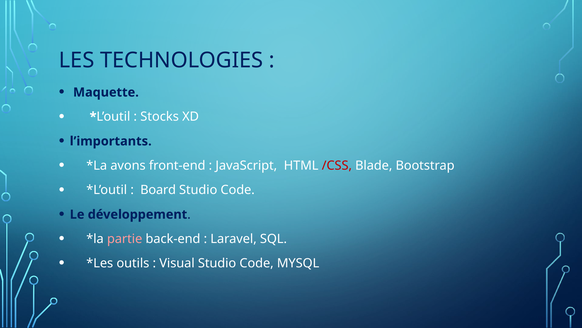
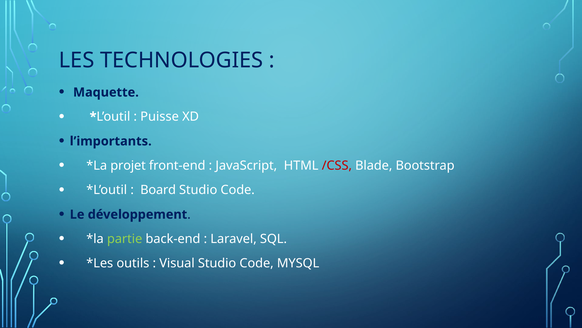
Stocks: Stocks -> Puisse (160, 117)
avons: avons -> projet (128, 165)
partie colour: pink -> light green (125, 238)
